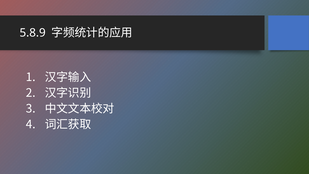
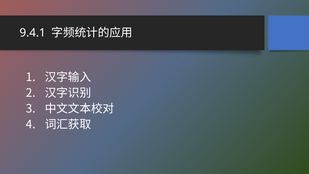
5.8.9: 5.8.9 -> 9.4.1 (33, 33)
